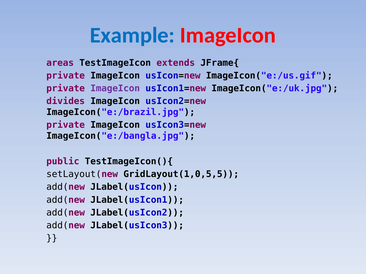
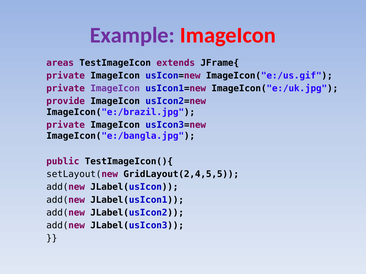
Example colour: blue -> purple (132, 35)
divides: divides -> provide (66, 101)
GridLayout(1,0,5,5: GridLayout(1,0,5,5 -> GridLayout(2,4,5,5 (181, 174)
